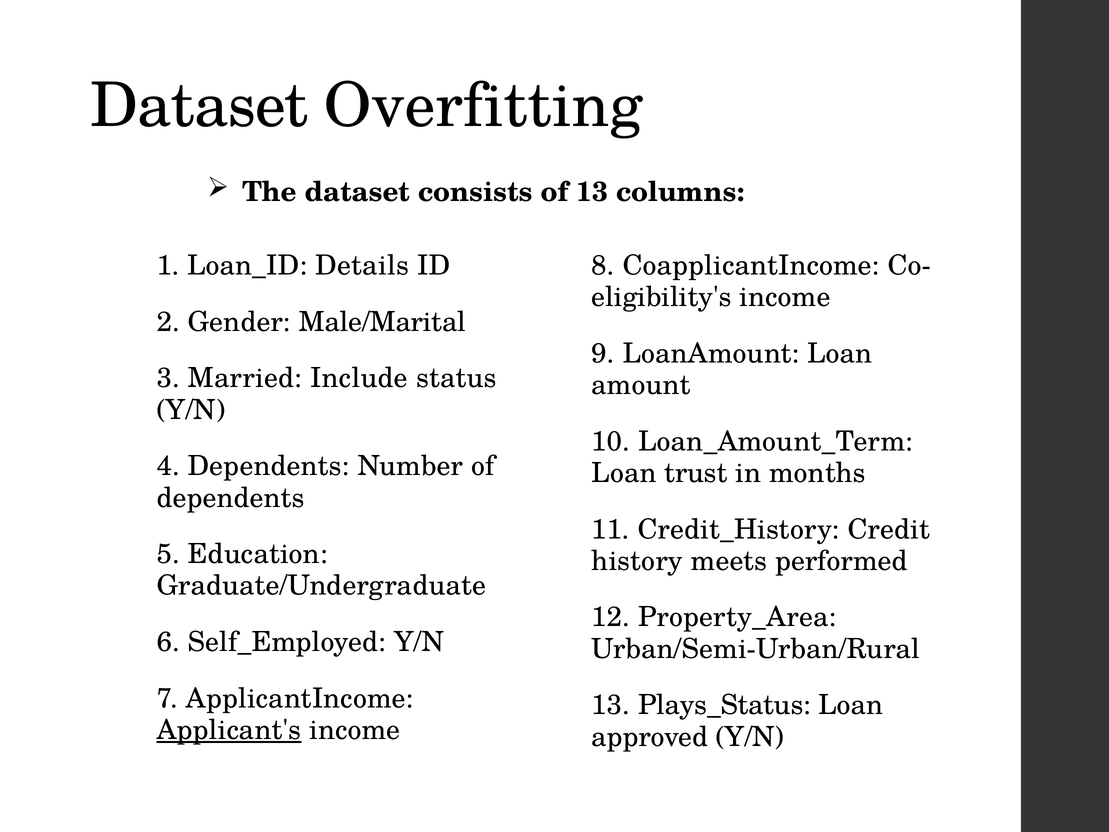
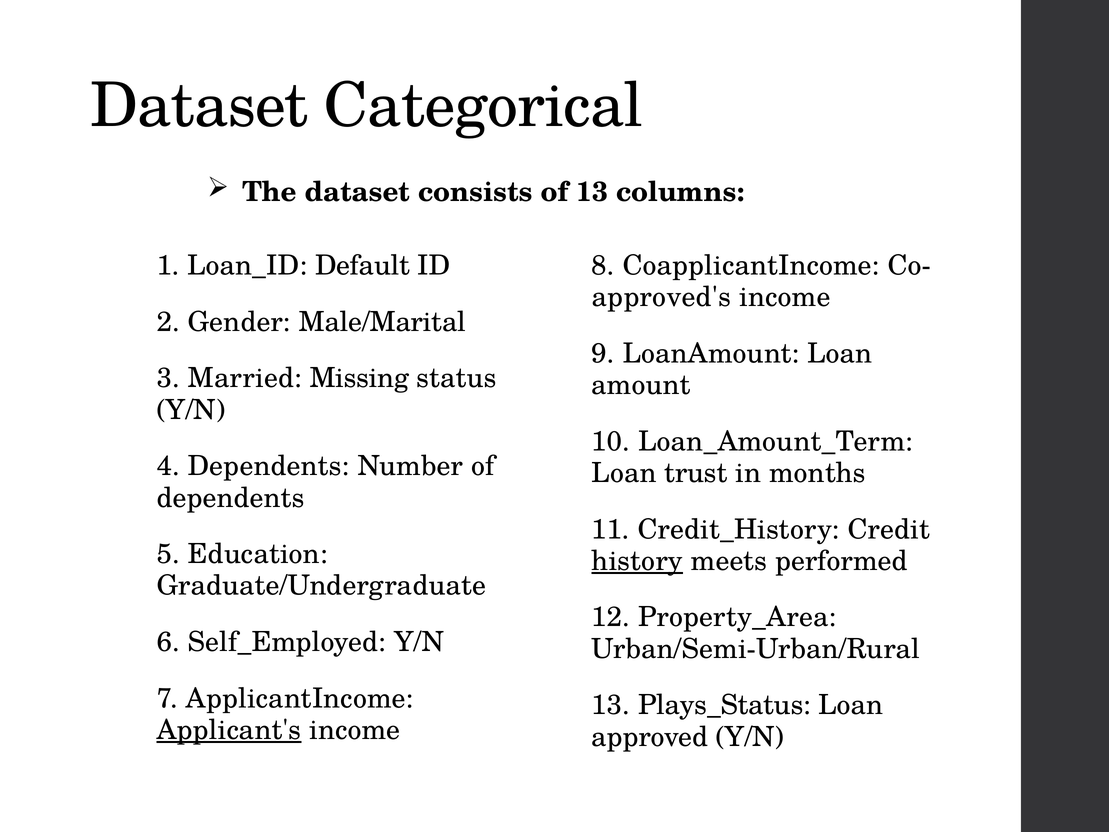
Overfitting: Overfitting -> Categorical (483, 106)
Details: Details -> Default (362, 266)
eligibility's: eligibility's -> approved's (661, 297)
Include: Include -> Missing (359, 378)
history underline: none -> present (637, 561)
